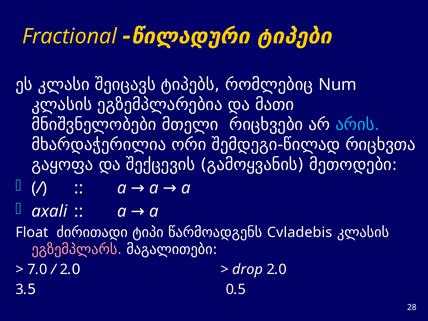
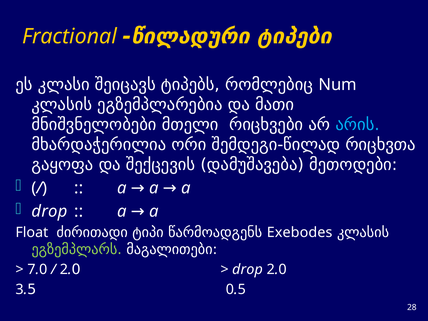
გამოყვანის: გამოყვანის -> დამუშავება (252, 165)
axali: axali -> drop (49, 211)
Cvladebis: Cvladebis -> Exebodes (300, 232)
ეგზემპლარს colour: pink -> light green (77, 250)
